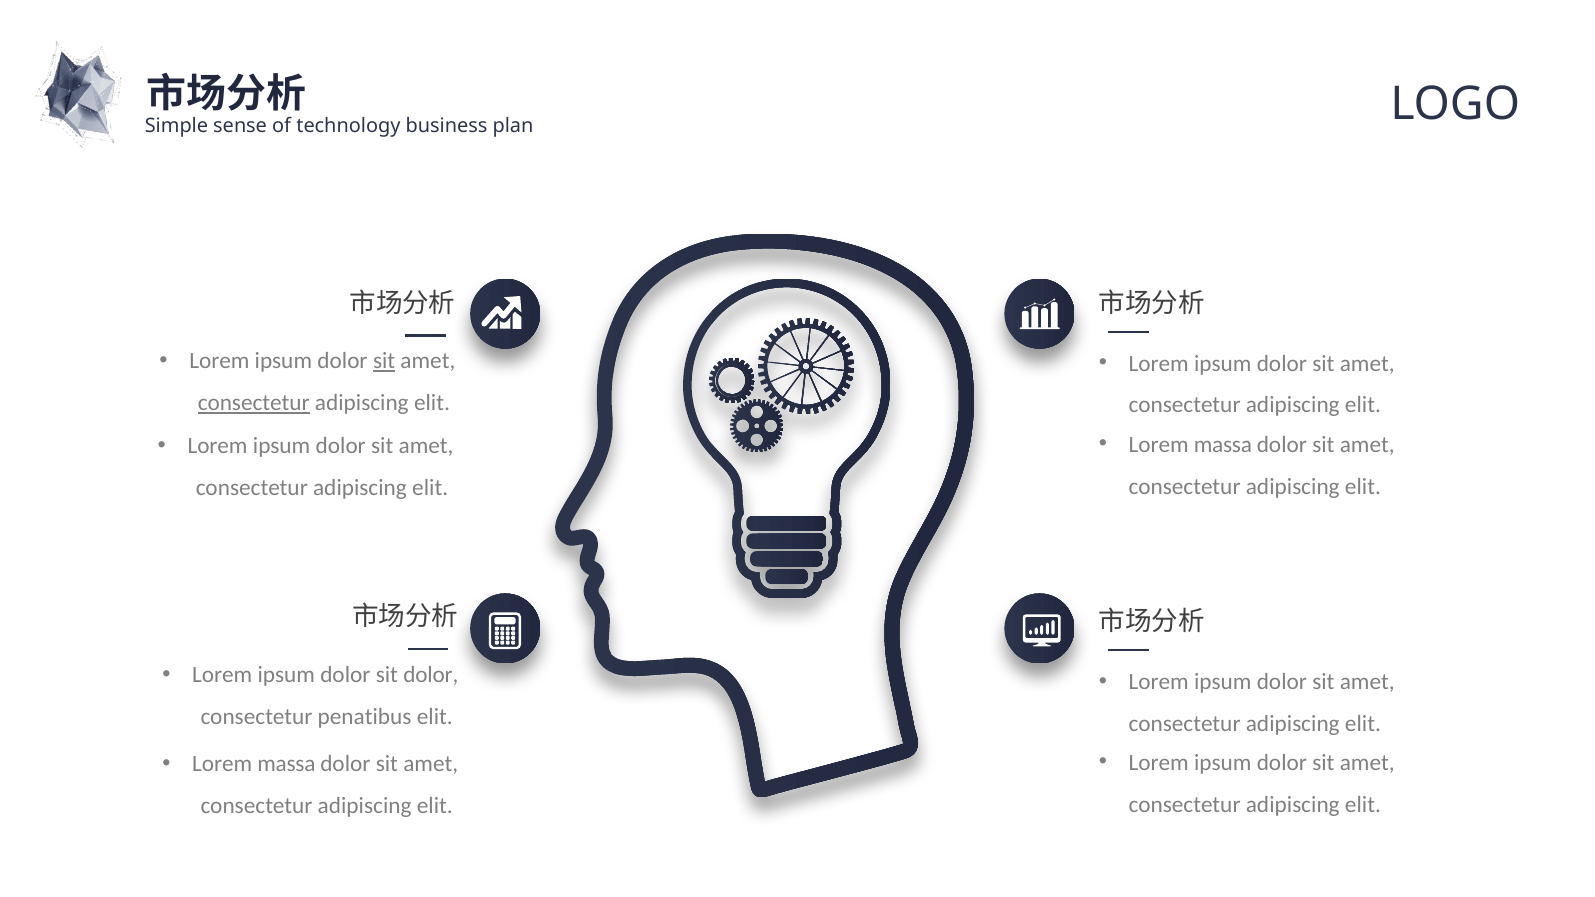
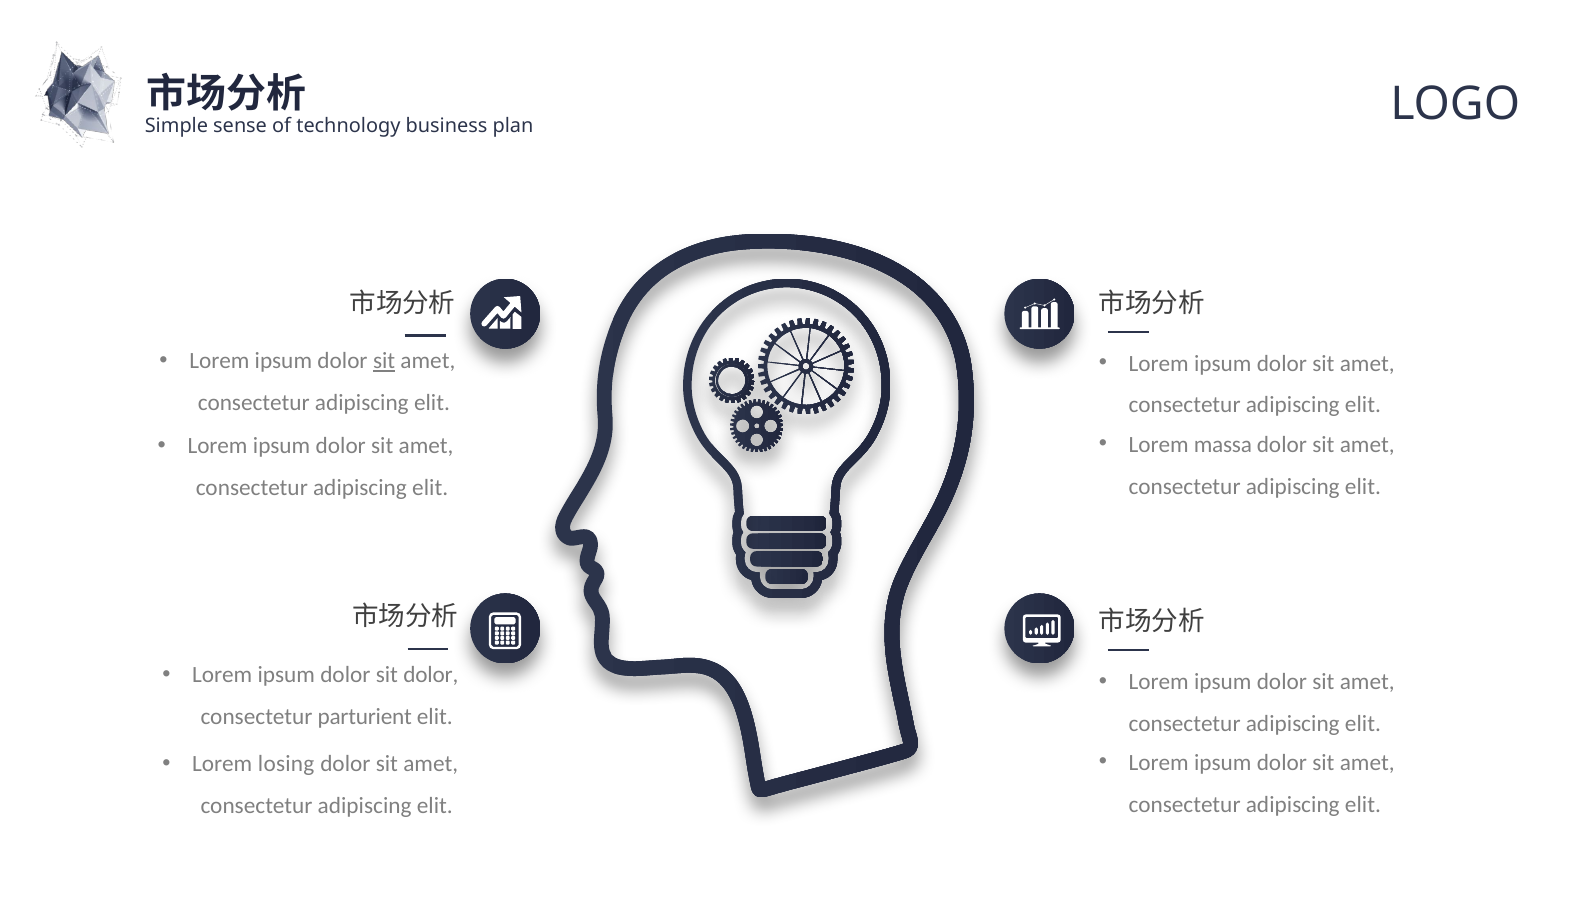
consectetur underline: present -> none (254, 403)
penatibus: penatibus -> parturient (365, 717)
massa: massa -> losing (286, 764)
